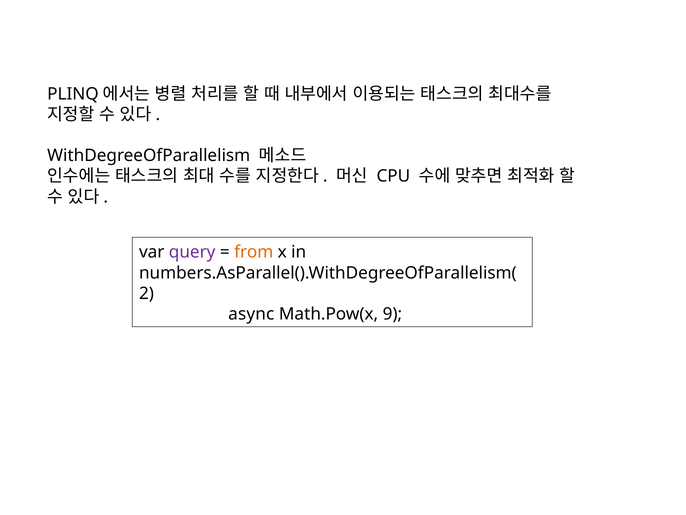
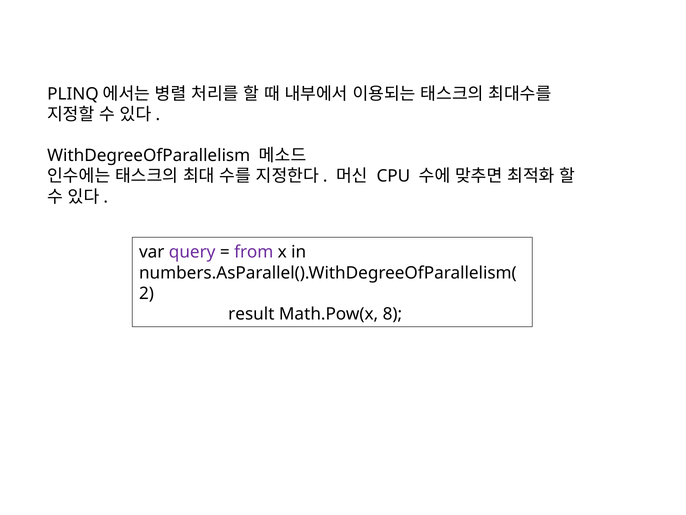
from colour: orange -> purple (254, 252)
async: async -> result (251, 314)
9: 9 -> 8 (392, 314)
